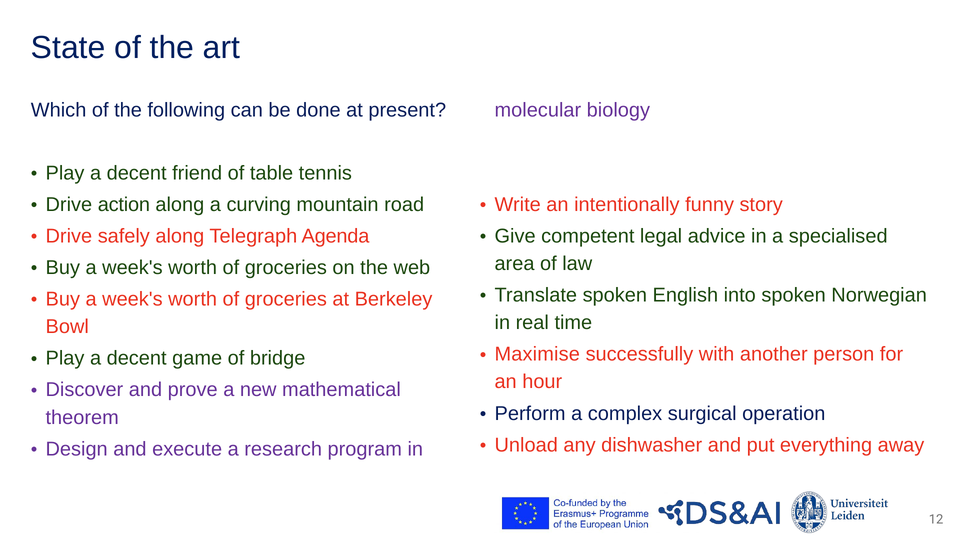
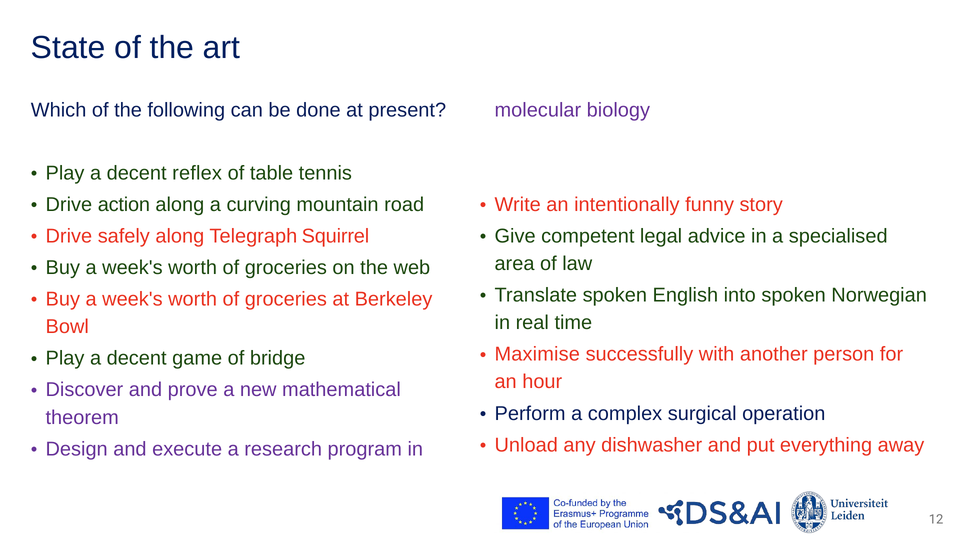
friend: friend -> reflex (197, 173)
Agenda: Agenda -> Squirrel (335, 236)
